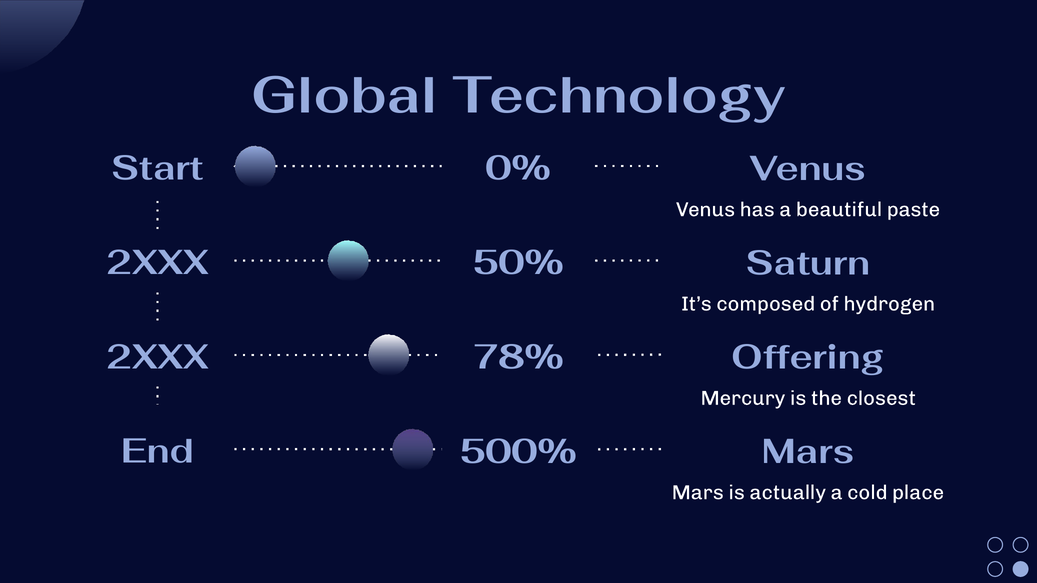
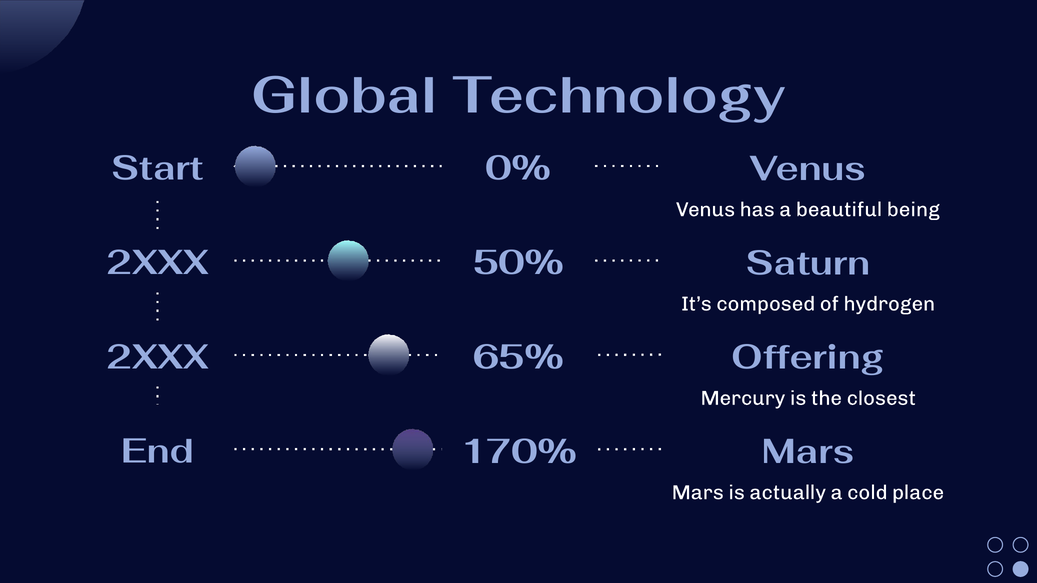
paste: paste -> being (913, 210)
78%: 78% -> 65% (518, 358)
500%: 500% -> 170% (518, 452)
